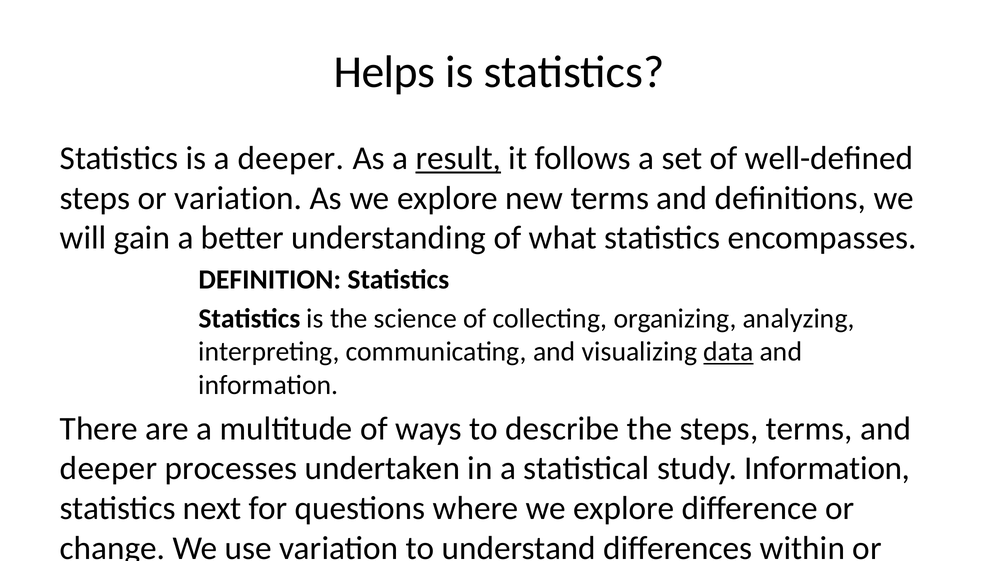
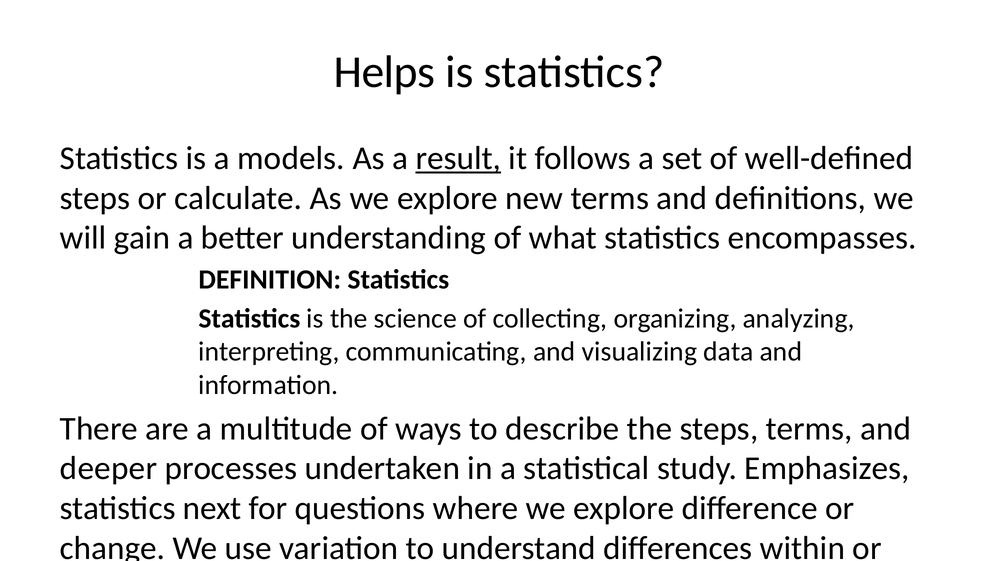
a deeper: deeper -> models (291, 158)
or variation: variation -> calculate (238, 198)
data underline: present -> none (728, 352)
study Information: Information -> Emphasizes (827, 469)
